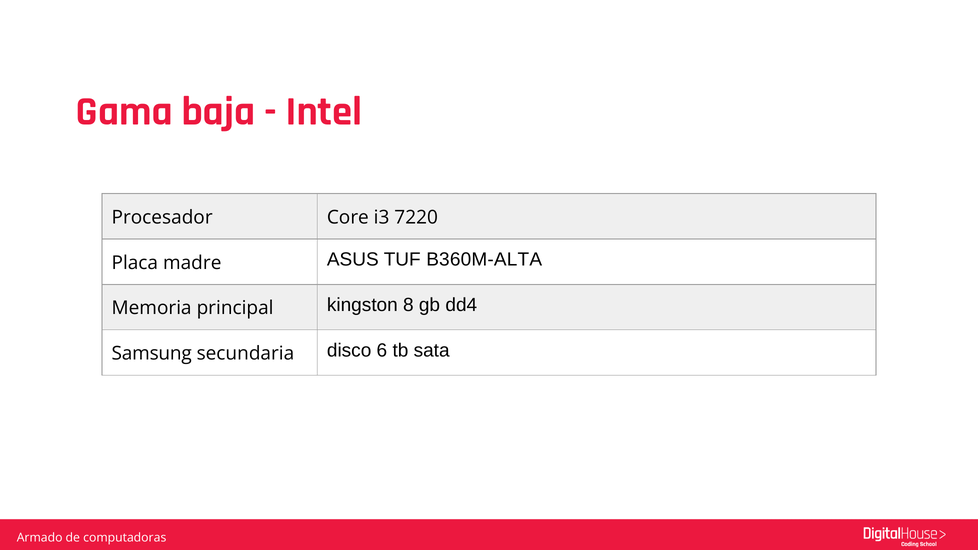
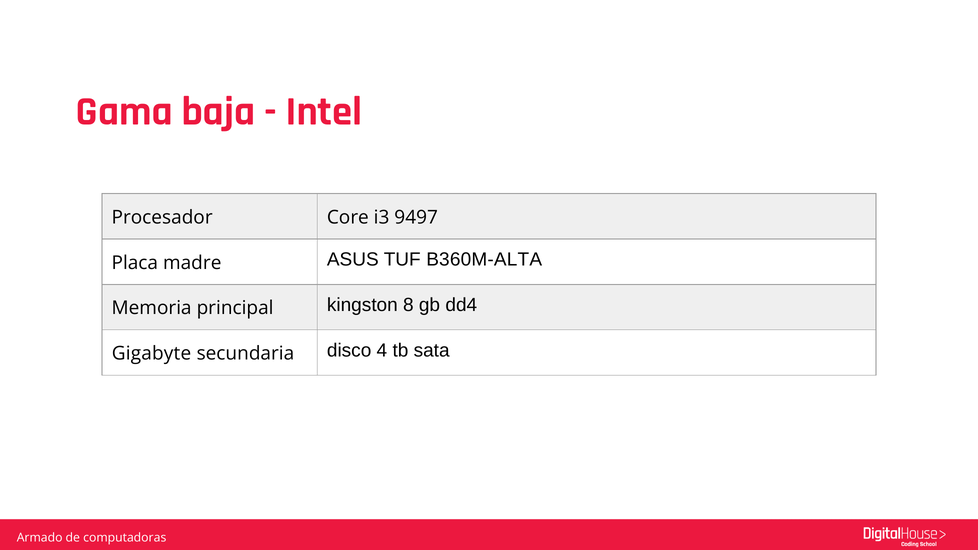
7220: 7220 -> 9497 (416, 217)
Samsung: Samsung -> Gigabyte (151, 354)
6: 6 -> 4 (382, 351)
